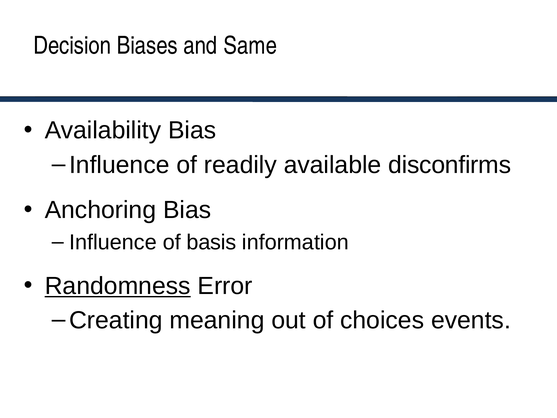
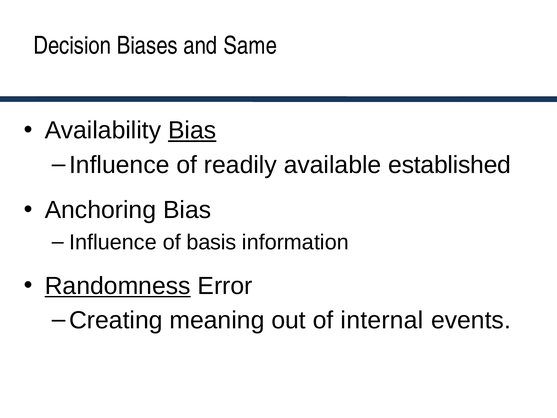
Bias underline: none -> present (192, 130)
disconfirms: disconfirms -> established (450, 165)
choices: choices -> internal (382, 320)
